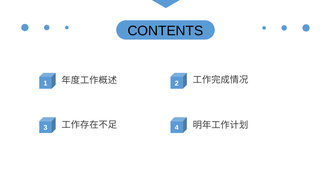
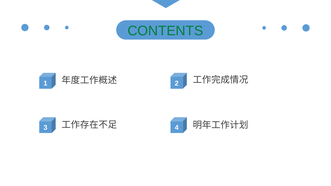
CONTENTS colour: black -> green (165, 31)
